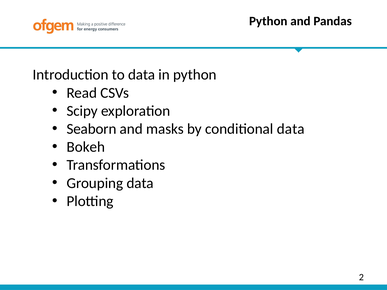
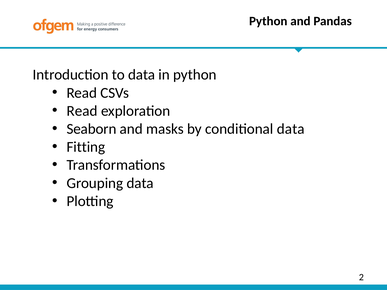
Scipy: Scipy -> Read (82, 111)
Bokeh: Bokeh -> Fitting (86, 147)
